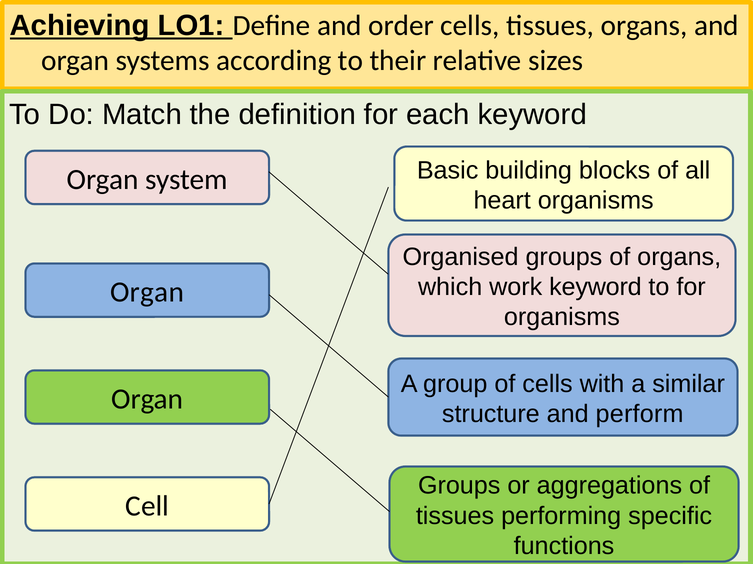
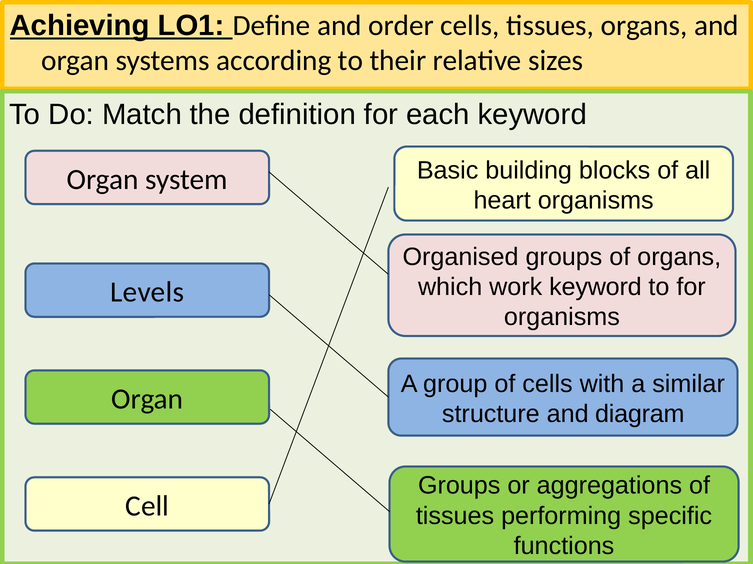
Organ: Organ -> Levels (147, 293)
perform: perform -> diagram (640, 414)
